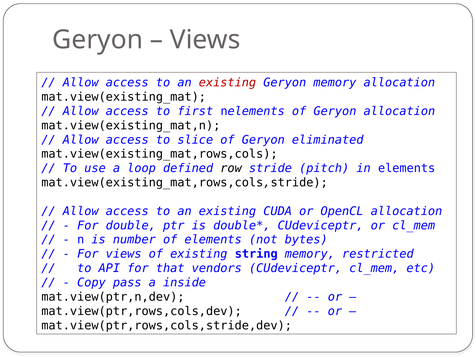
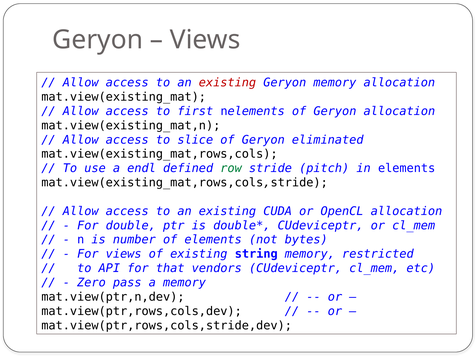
loop: loop -> endl (142, 168)
row colour: black -> green (231, 168)
Copy: Copy -> Zero (91, 283)
a inside: inside -> memory (185, 283)
